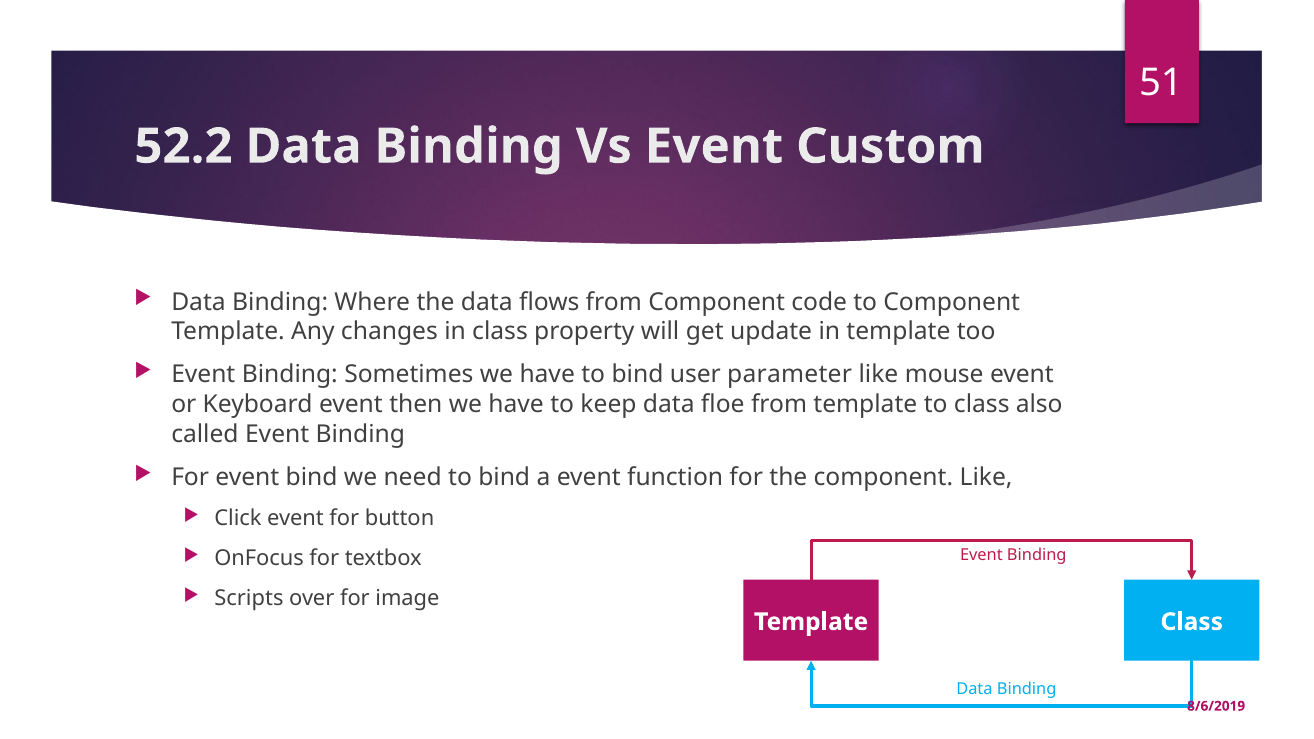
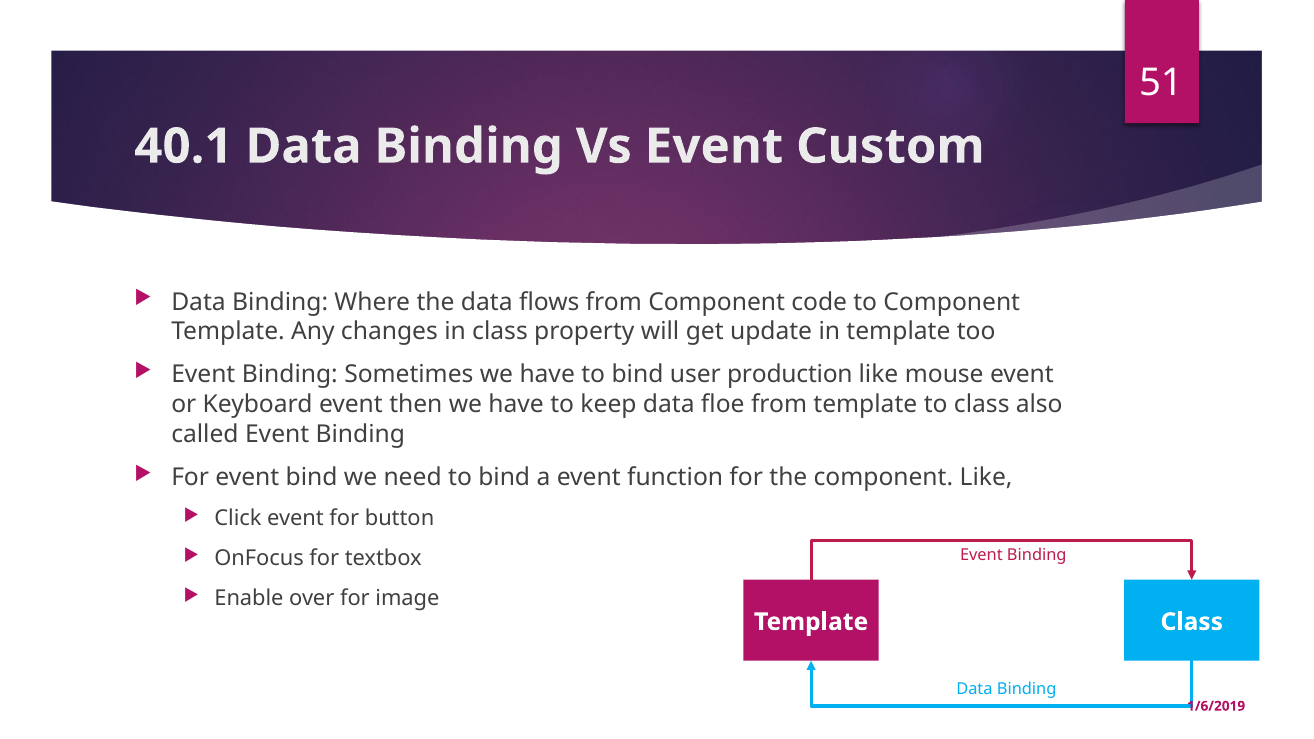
52.2: 52.2 -> 40.1 (183, 146)
parameter: parameter -> production (790, 375)
Scripts: Scripts -> Enable (249, 599)
8/6/2019: 8/6/2019 -> 1/6/2019 (1216, 706)
